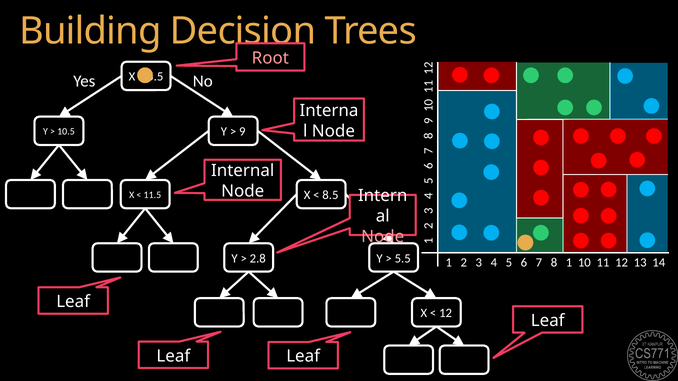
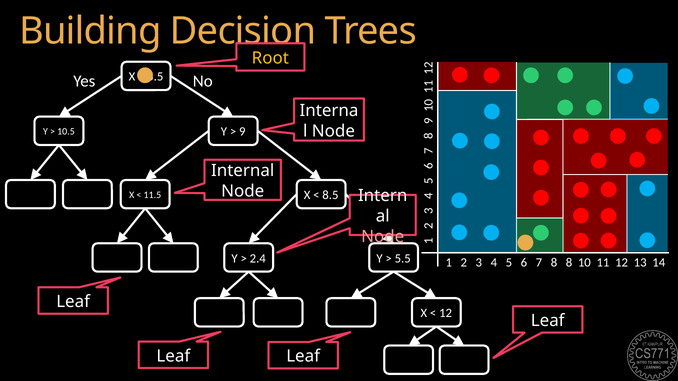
Root colour: pink -> yellow (270, 58)
2.8: 2.8 -> 2.4 (258, 259)
8 1: 1 -> 8 (569, 263)
